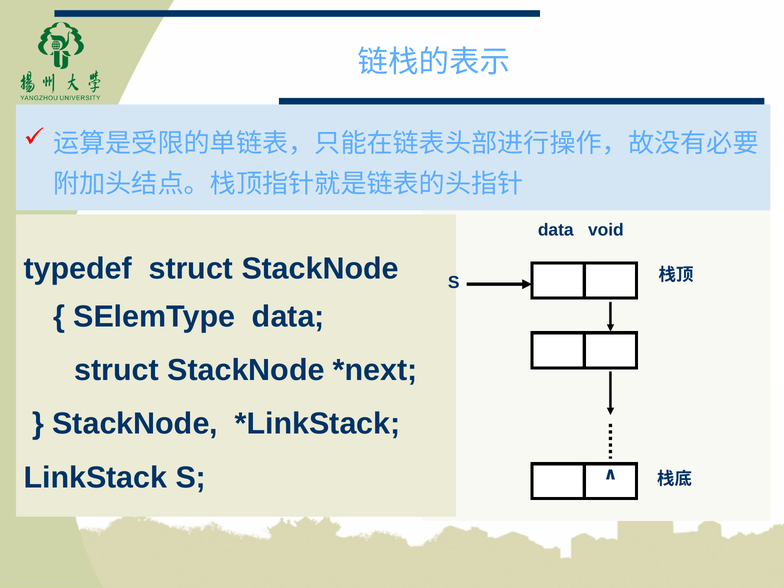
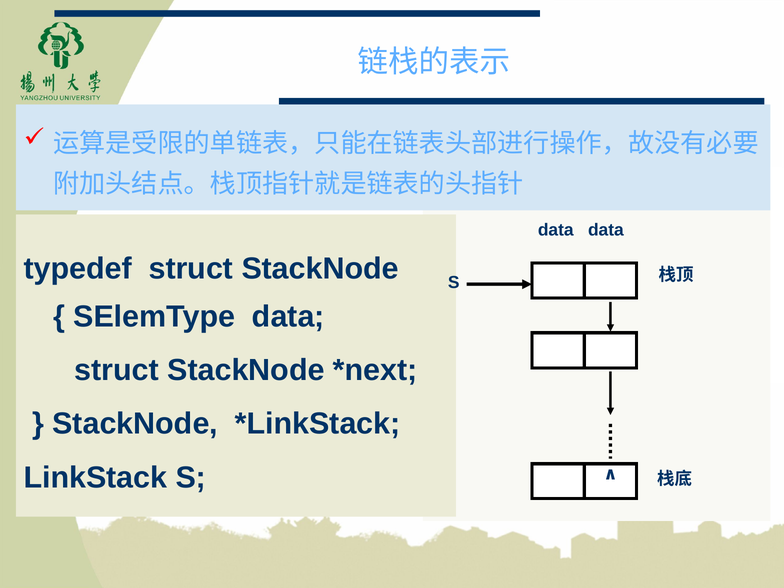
data void: void -> data (606, 230)
